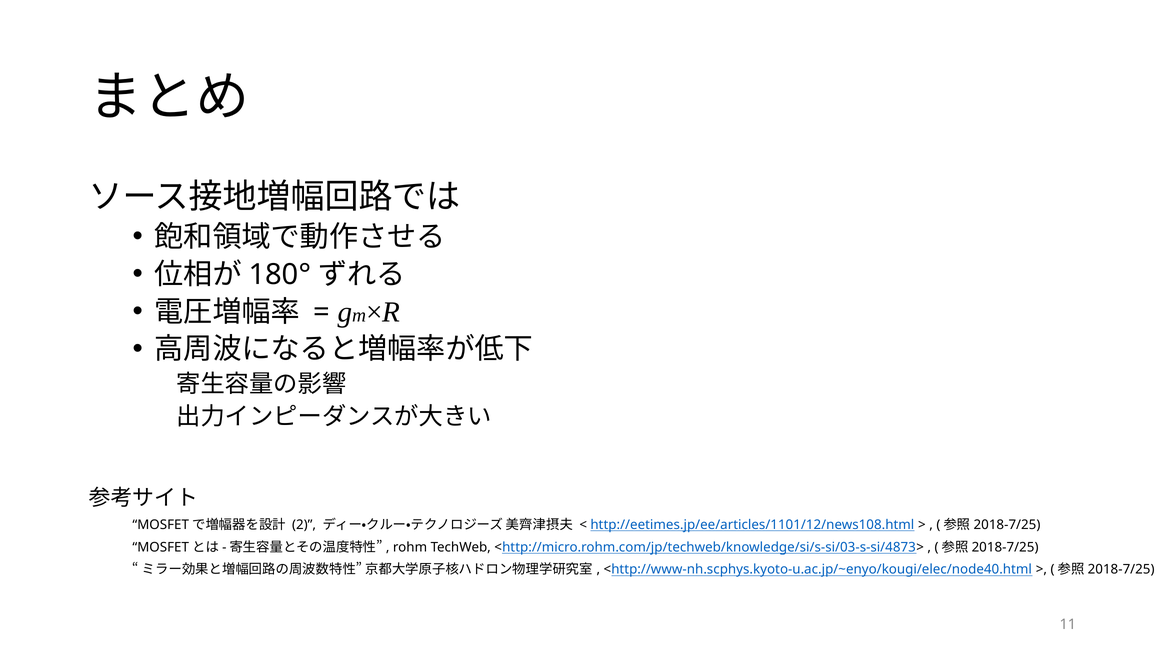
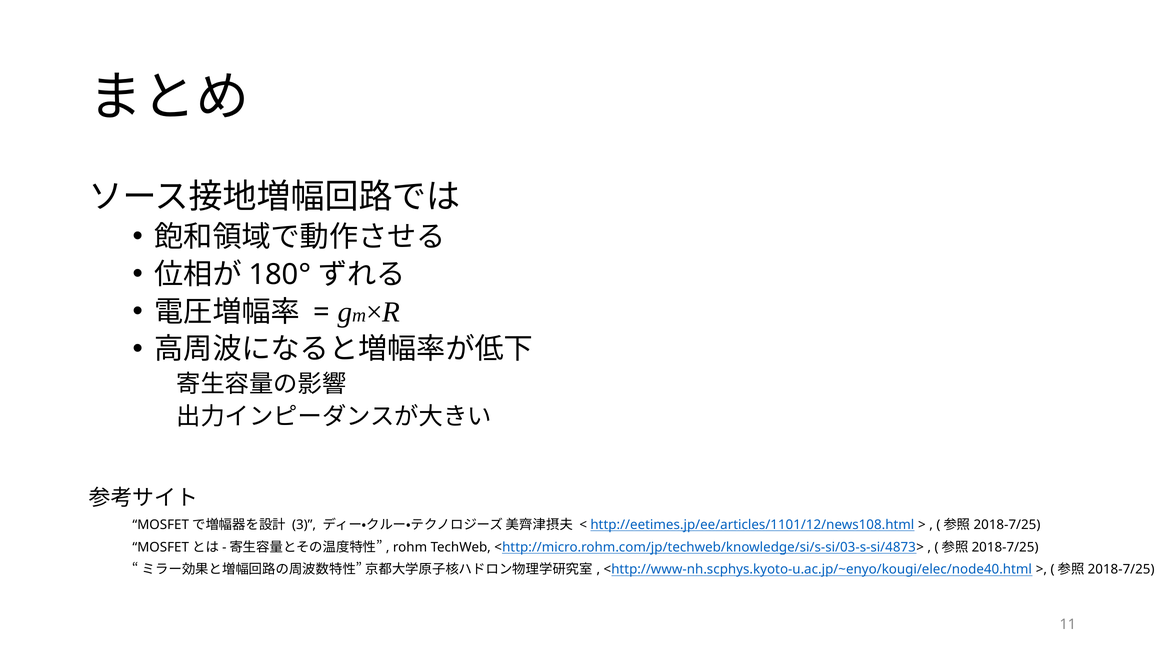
2: 2 -> 3 (304, 525)
